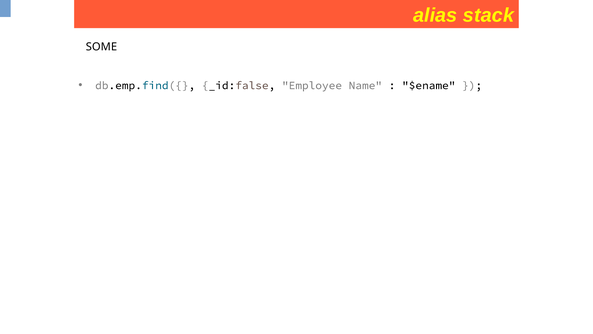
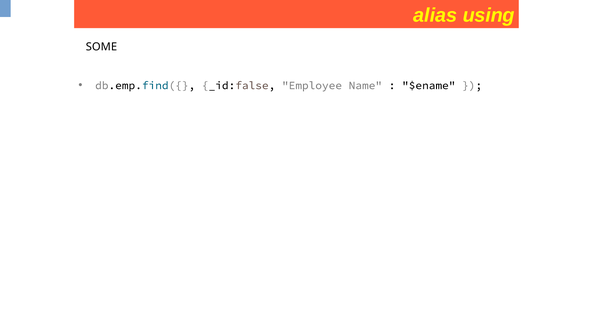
stack: stack -> using (489, 15)
